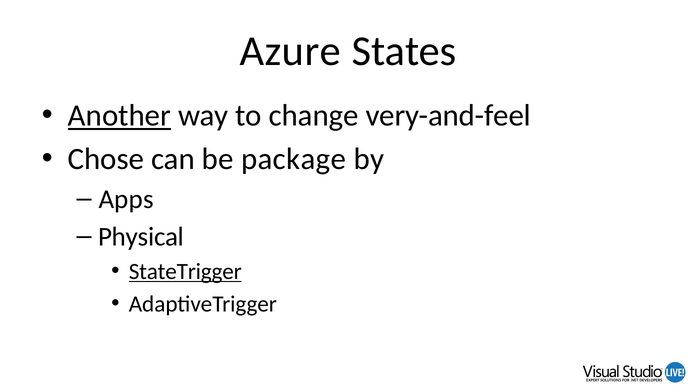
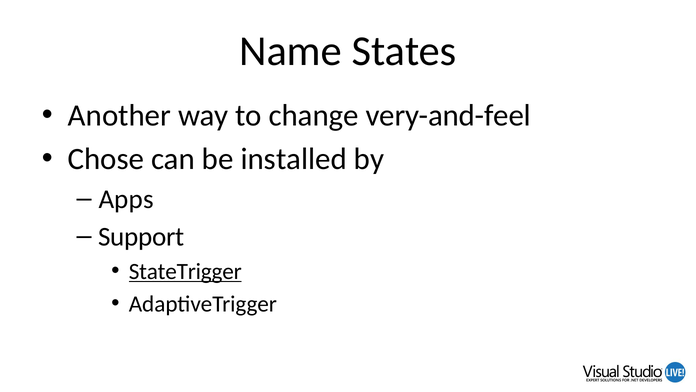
Azure: Azure -> Name (291, 51)
Another underline: present -> none (119, 116)
package: package -> installed (294, 159)
Physical: Physical -> Support (141, 237)
